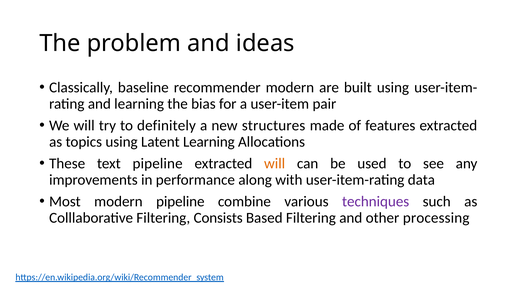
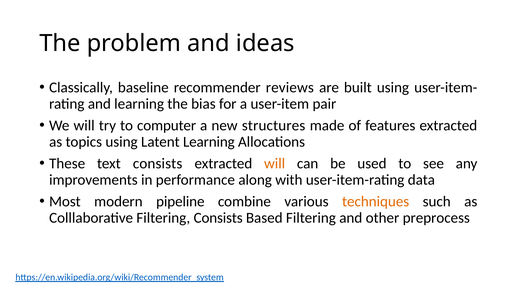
recommender modern: modern -> reviews (290, 87)
definitely: definitely -> computer (167, 125)
text pipeline: pipeline -> consists (158, 163)
techniques colour: purple -> orange (376, 201)
processing: processing -> preprocess (436, 218)
